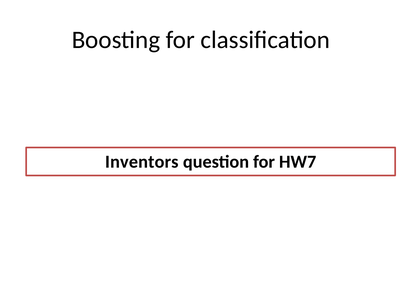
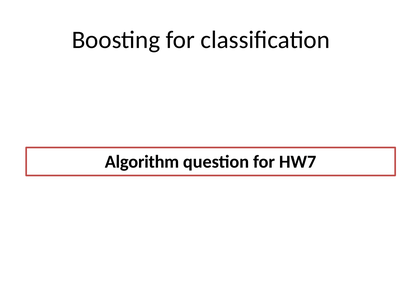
Inventors: Inventors -> Algorithm (142, 161)
